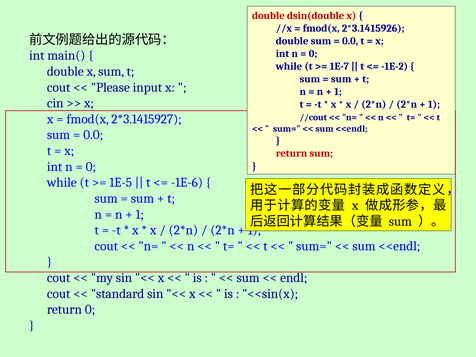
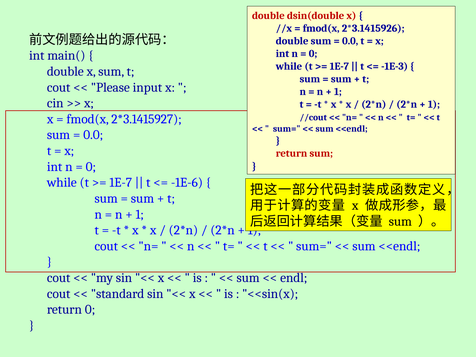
-1E-2: -1E-2 -> -1E-3 (395, 66)
1E-5: 1E-5 -> 1E-7 (121, 183)
